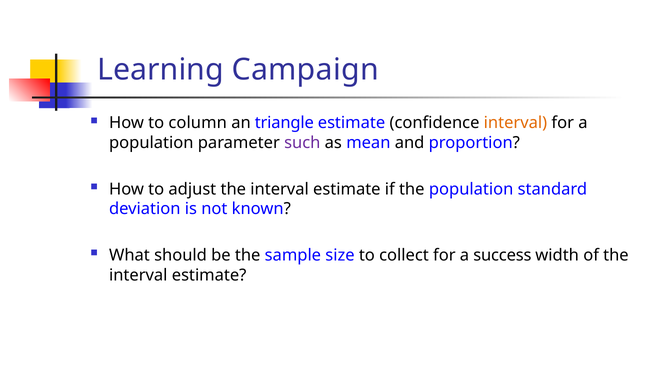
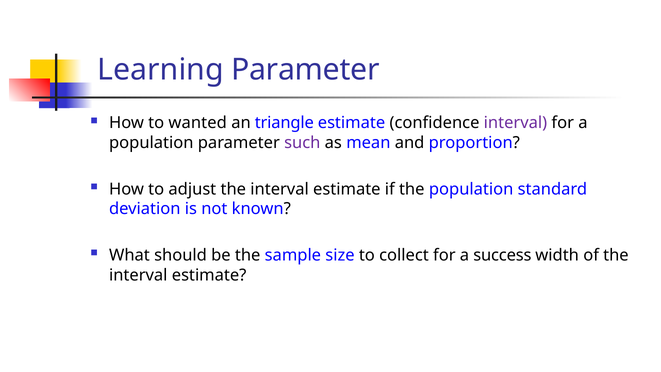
Learning Campaign: Campaign -> Parameter (305, 70)
column: column -> wanted (198, 123)
interval colour: orange -> purple (515, 123)
